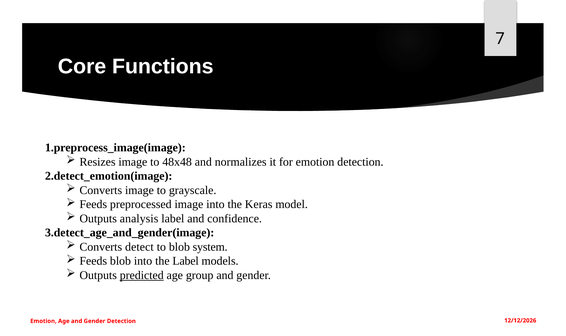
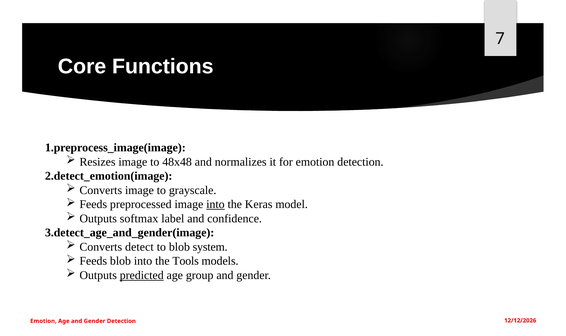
into underline: none -> present (215, 204)
analysis: analysis -> softmax (139, 218)
the Label: Label -> Tools (186, 261)
